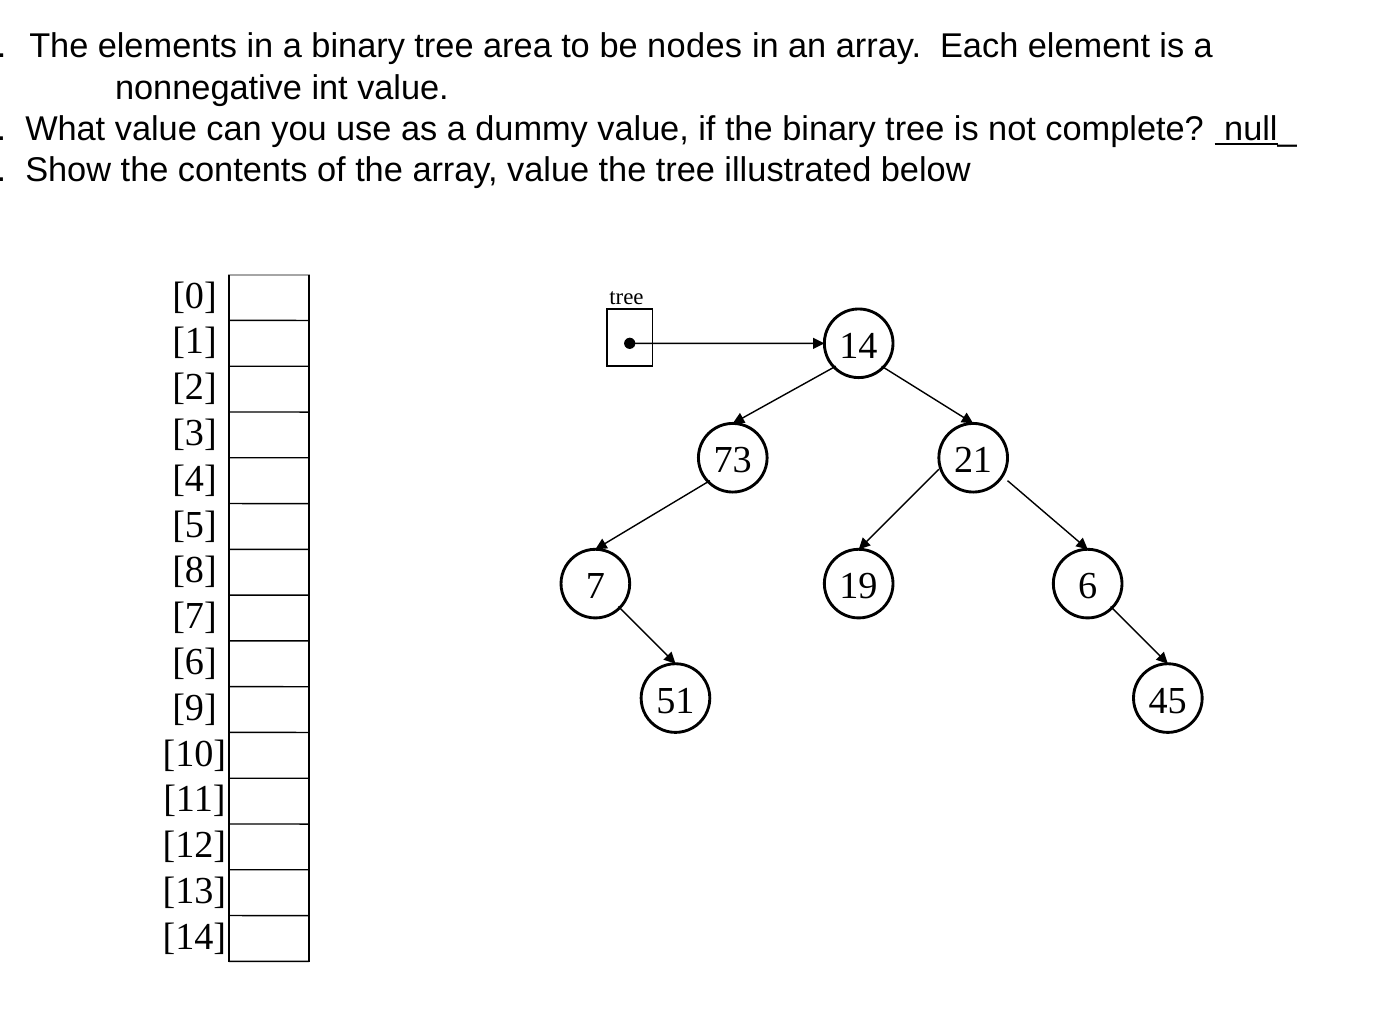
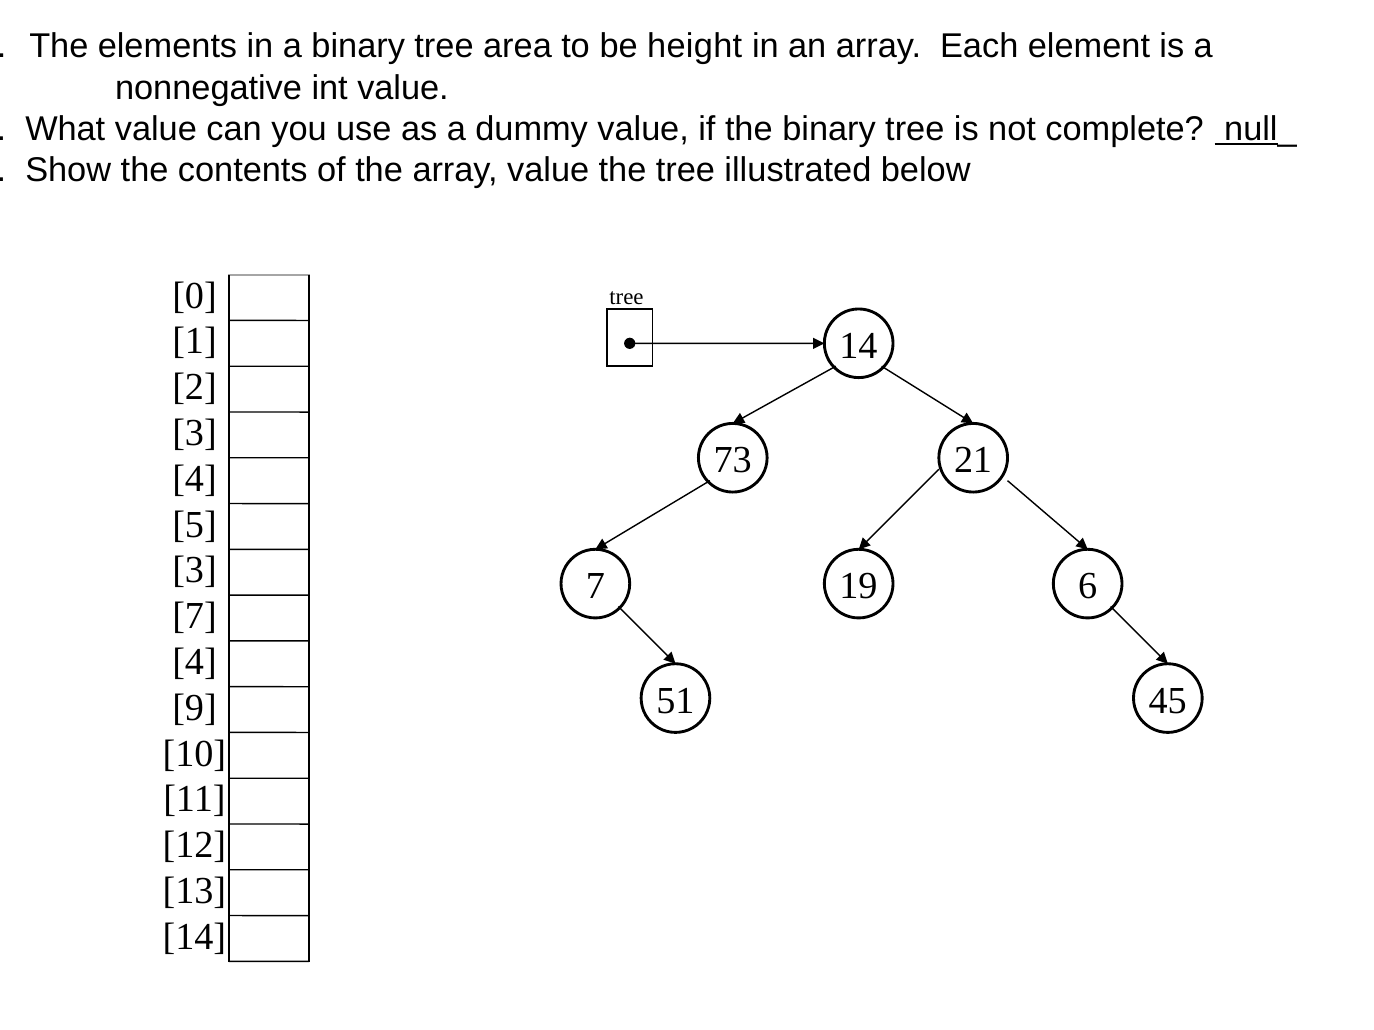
nodes: nodes -> height (695, 47)
8: 8 -> 3 (195, 571)
6: 6 -> 4 (195, 662)
